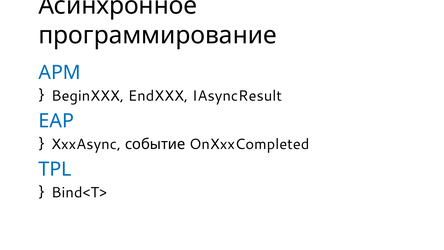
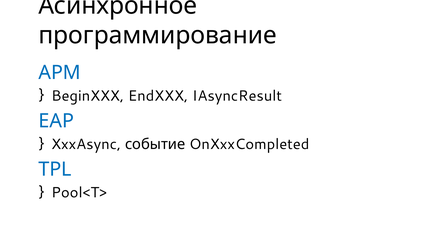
Bind<T>: Bind<T> -> Pool<T> (79, 193)
